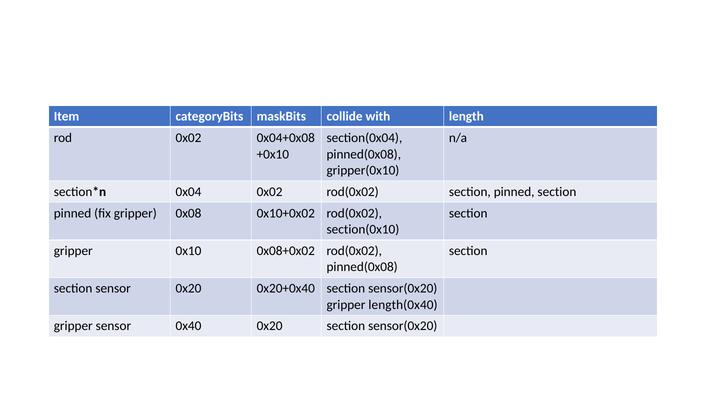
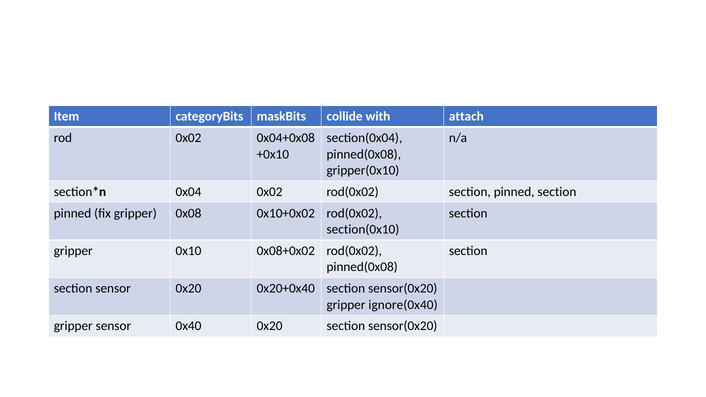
length: length -> attach (466, 117)
length(0x40: length(0x40 -> ignore(0x40 (403, 305)
